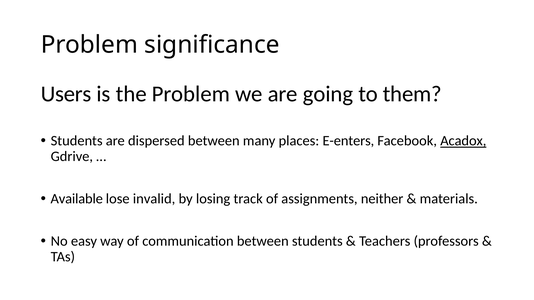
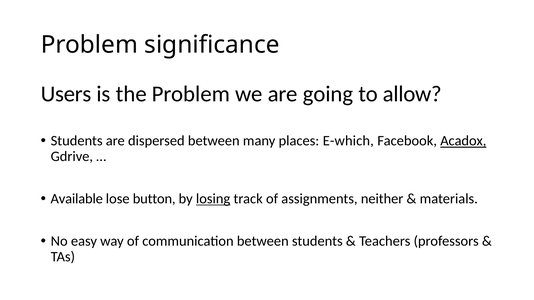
them: them -> allow (412, 94)
E-enters: E-enters -> E-which (348, 141)
invalid: invalid -> button (154, 199)
losing underline: none -> present (213, 199)
